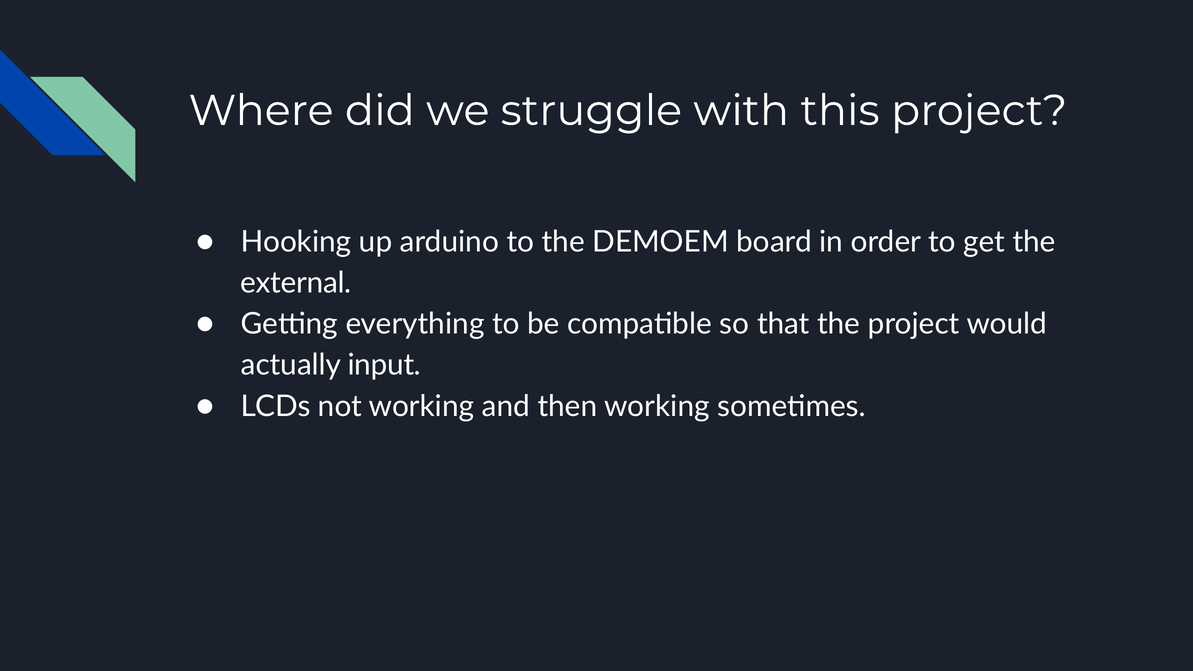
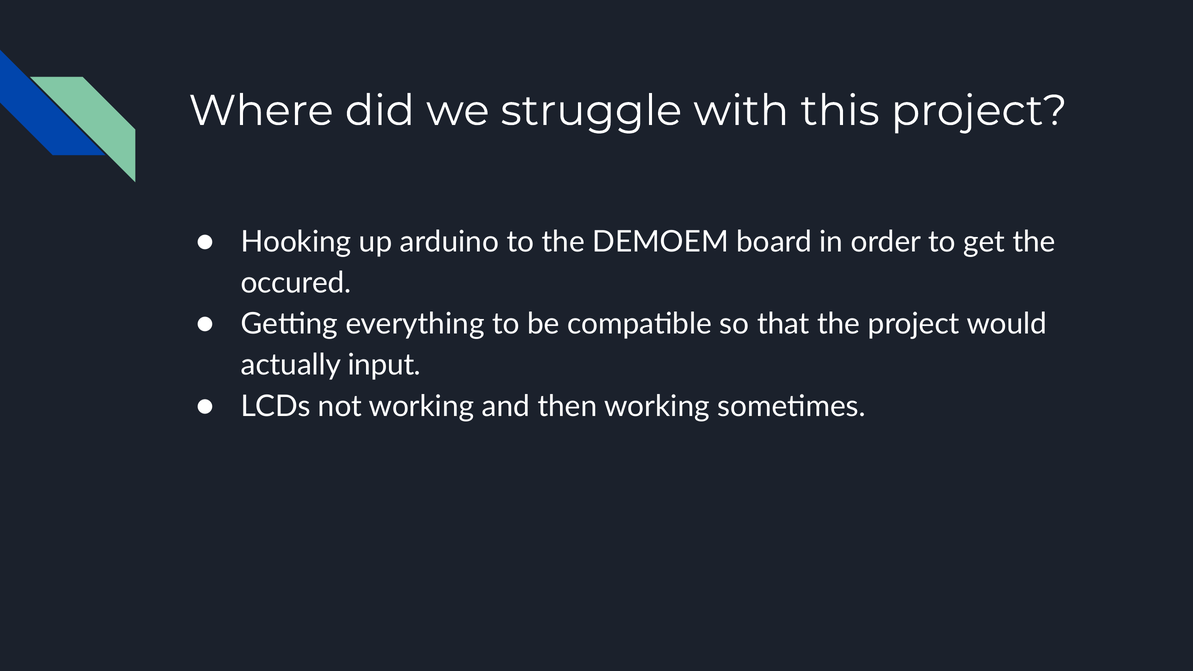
external: external -> occured (296, 283)
